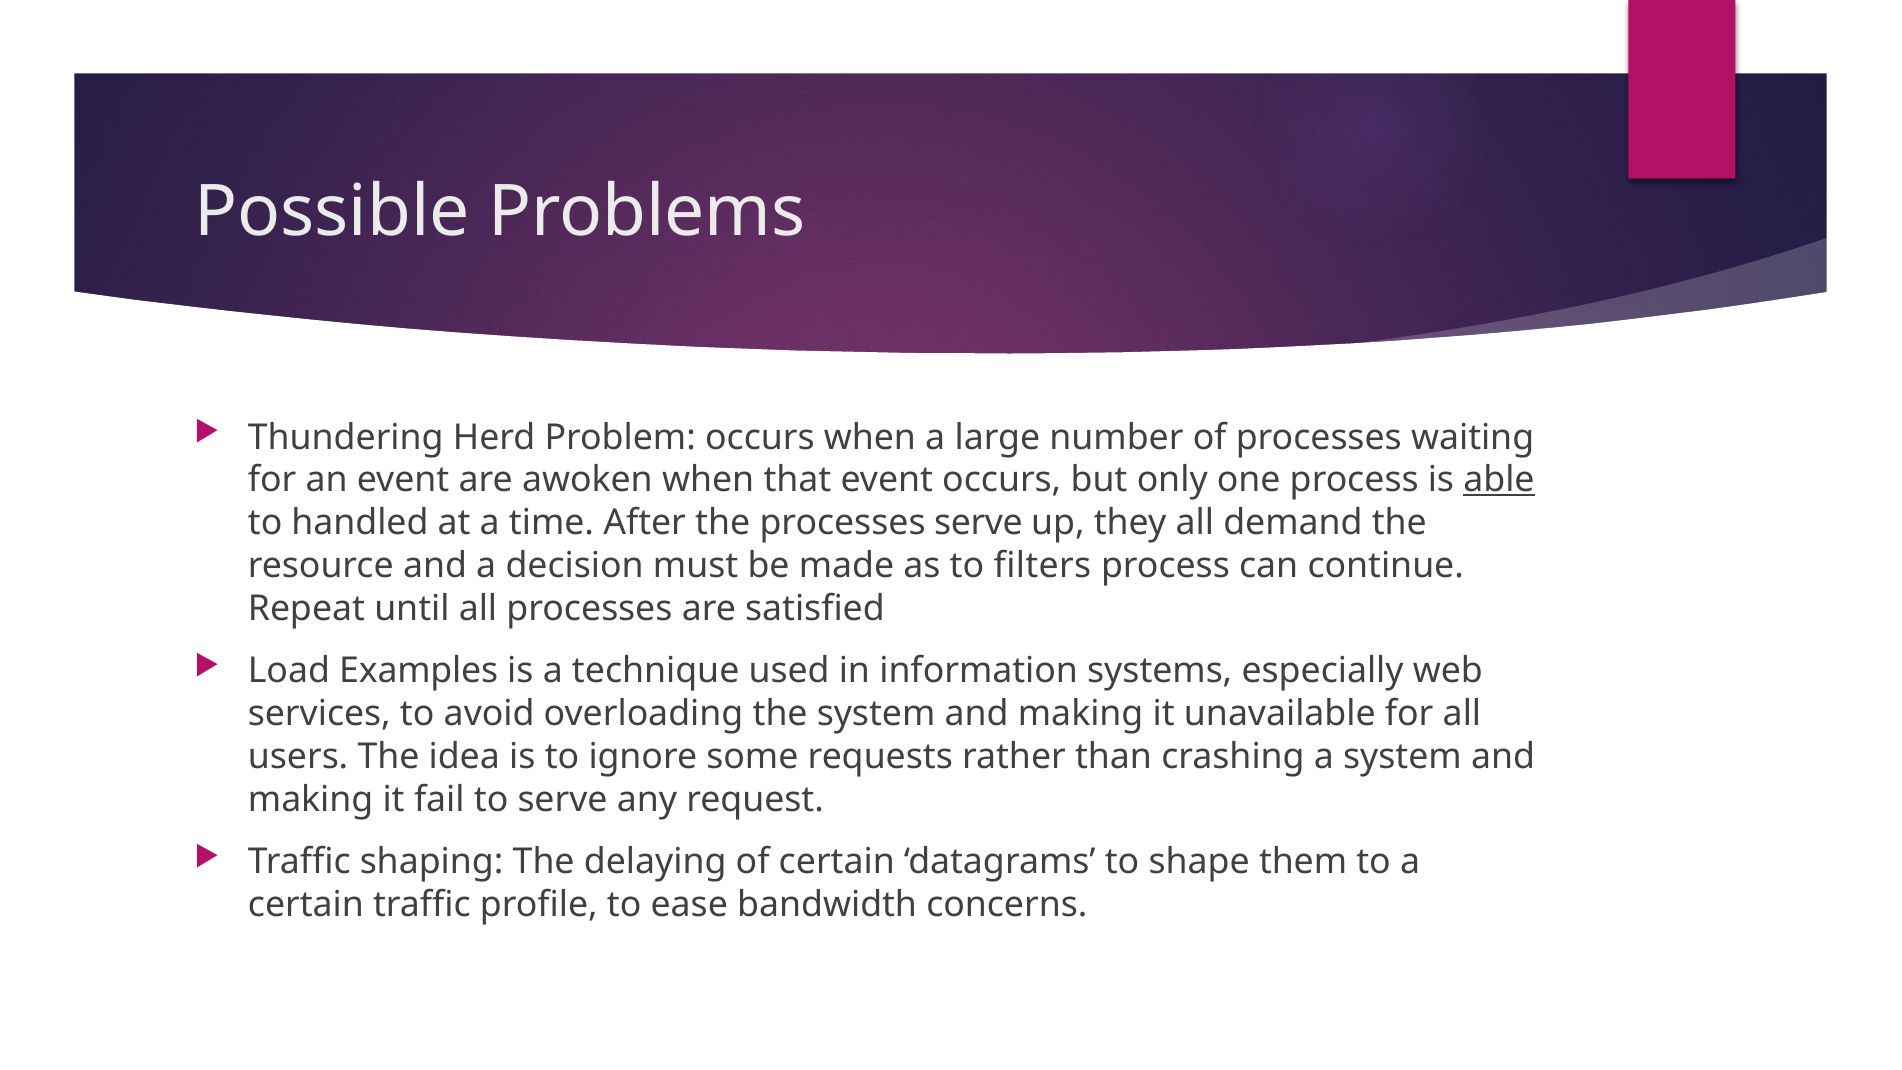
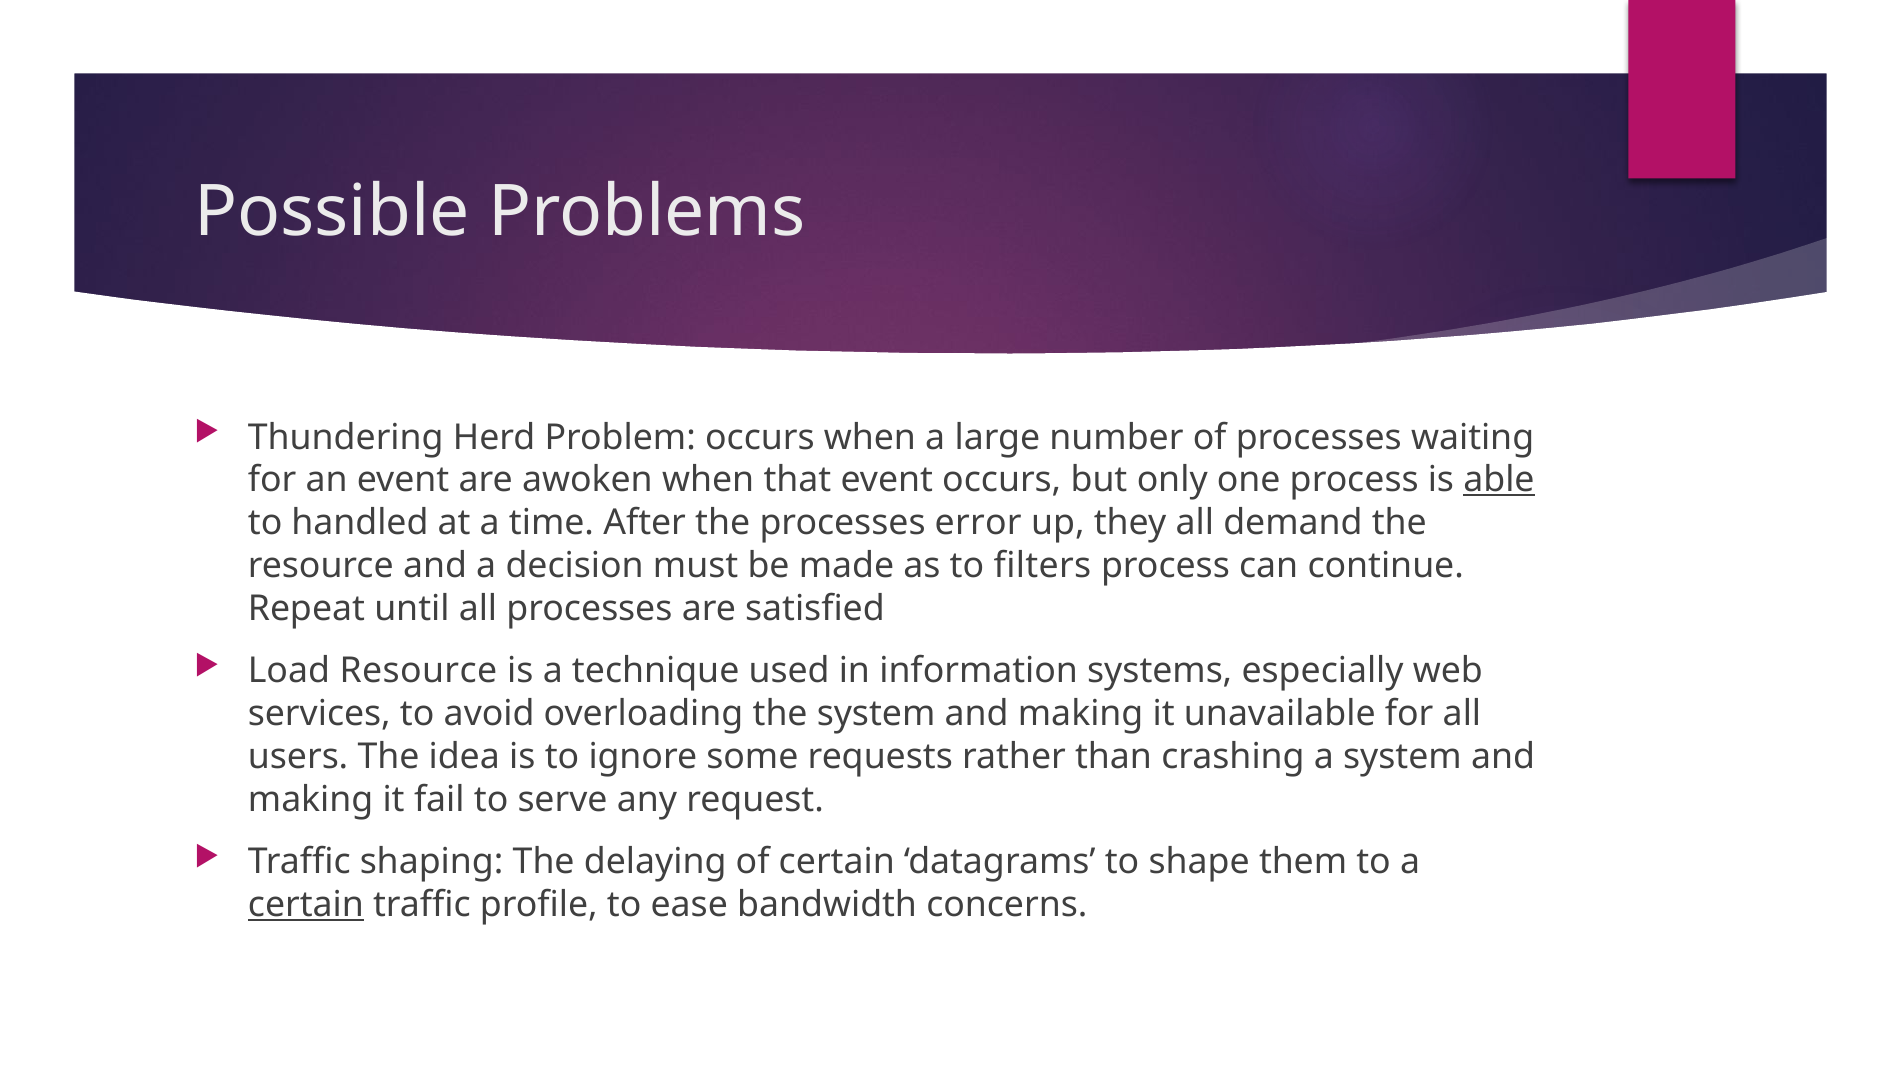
processes serve: serve -> error (978, 523)
Load Examples: Examples -> Resource (418, 671)
certain underline: none -> present (306, 905)
